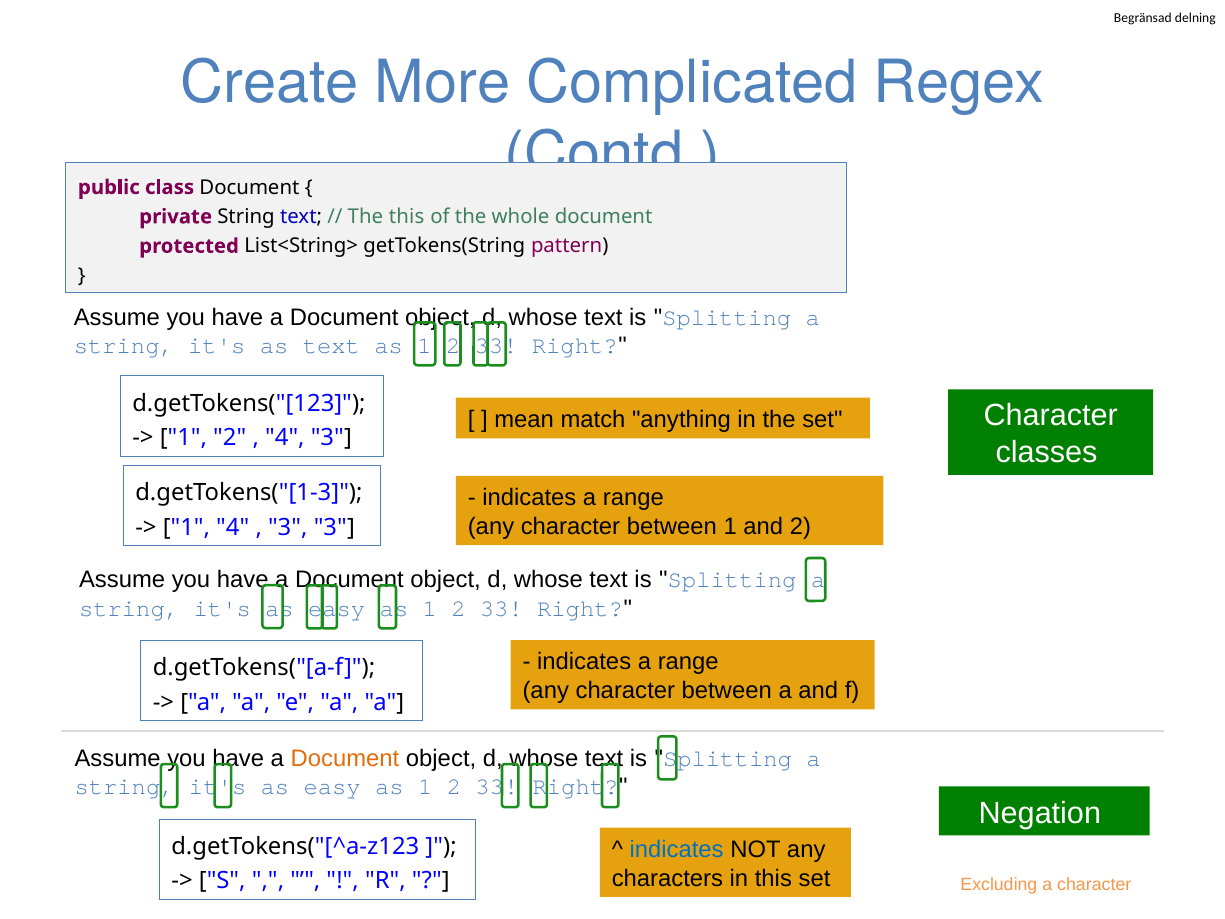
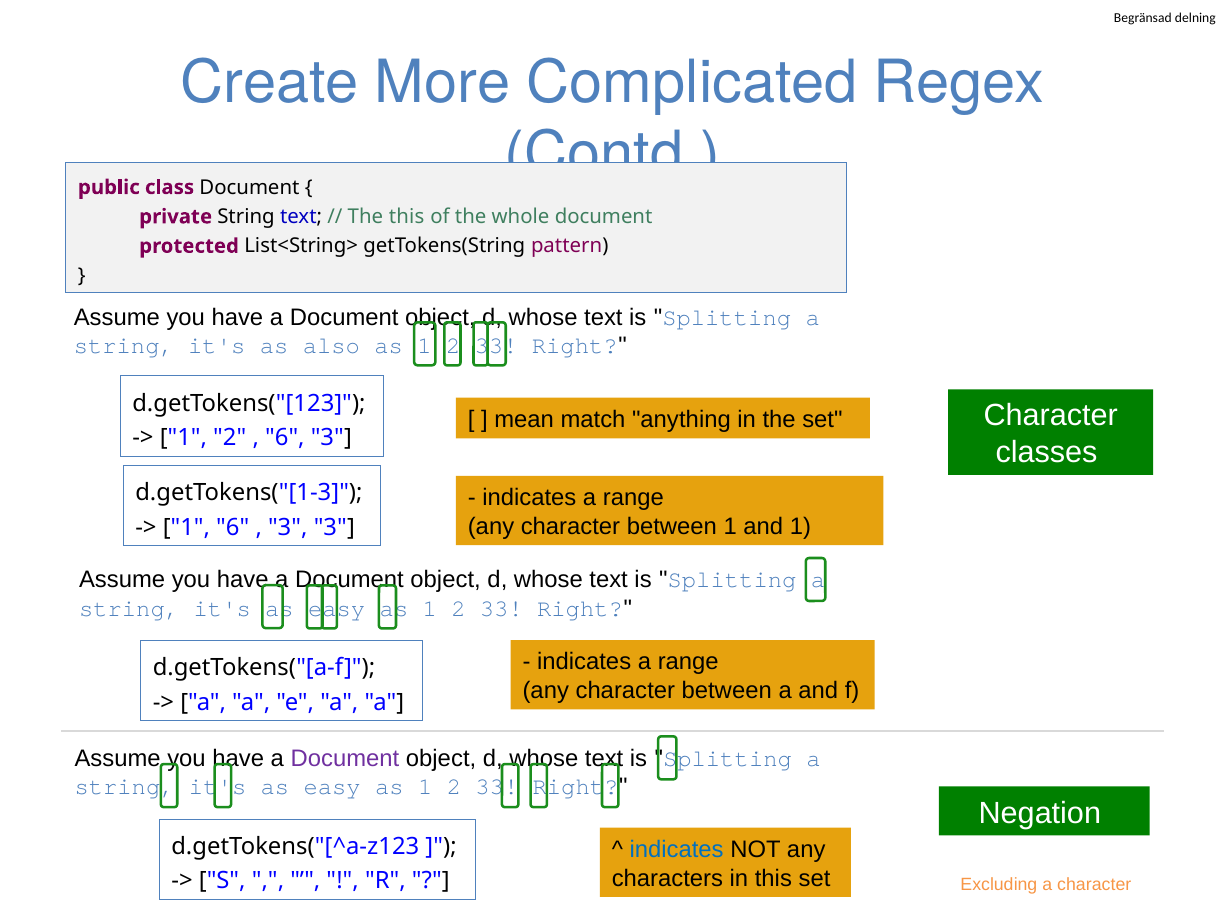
as text: text -> also (331, 346)
4: 4 -> 6 (285, 438)
and 2: 2 -> 1 (801, 526)
1 4: 4 -> 6 (233, 527)
Document colour: orange -> purple (345, 758)
